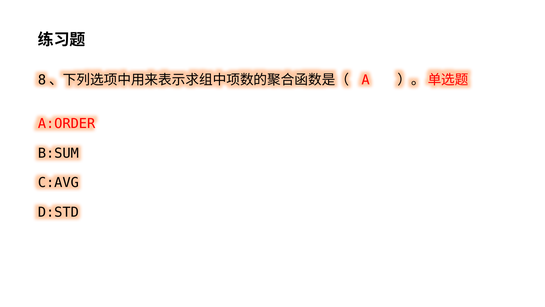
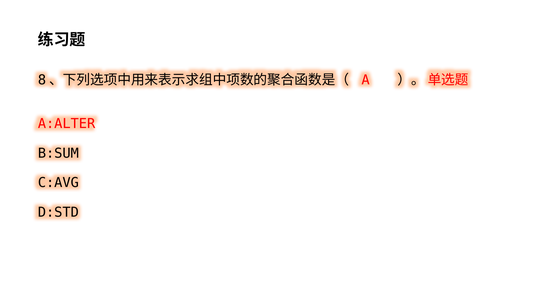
A:ORDER: A:ORDER -> A:ALTER (67, 124)
